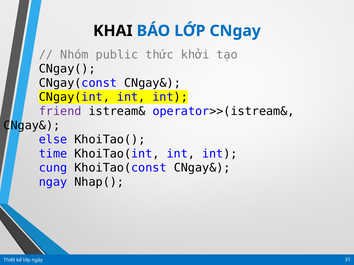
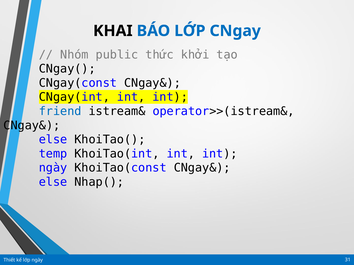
friend colour: purple -> blue (60, 111)
time: time -> temp (53, 154)
cung: cung -> ngày (53, 168)
ngay: ngay -> else (53, 182)
